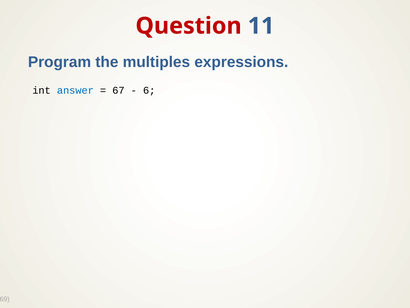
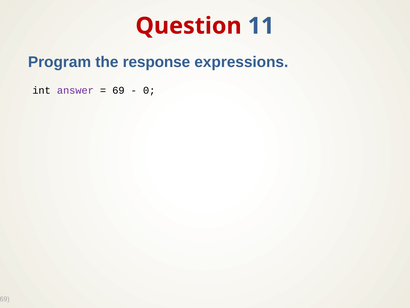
multiples: multiples -> response (156, 62)
answer colour: blue -> purple (75, 90)
67: 67 -> 69 (118, 90)
6: 6 -> 0 (149, 90)
